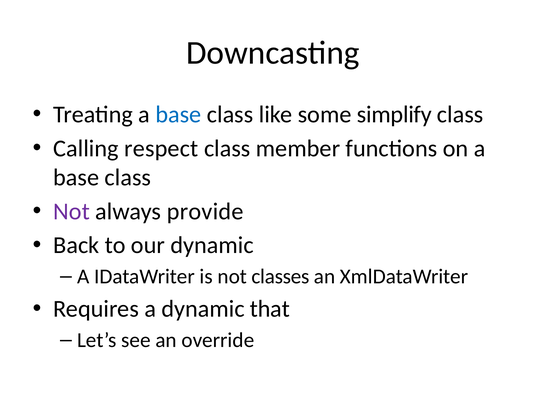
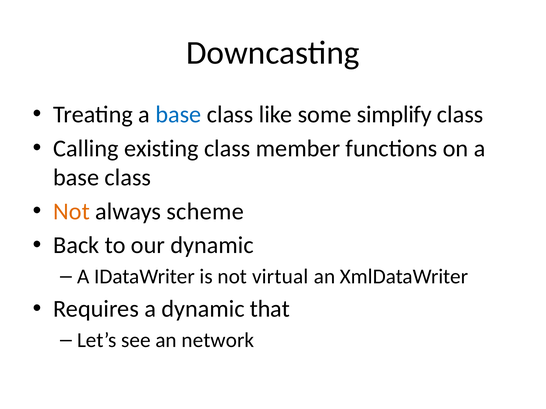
respect: respect -> existing (161, 149)
Not colour: purple -> orange (72, 212)
provide: provide -> scheme (205, 212)
classes: classes -> virtual (280, 277)
override: override -> network (218, 341)
